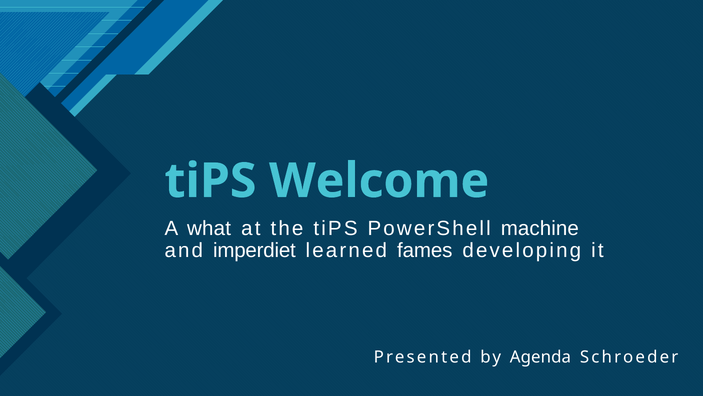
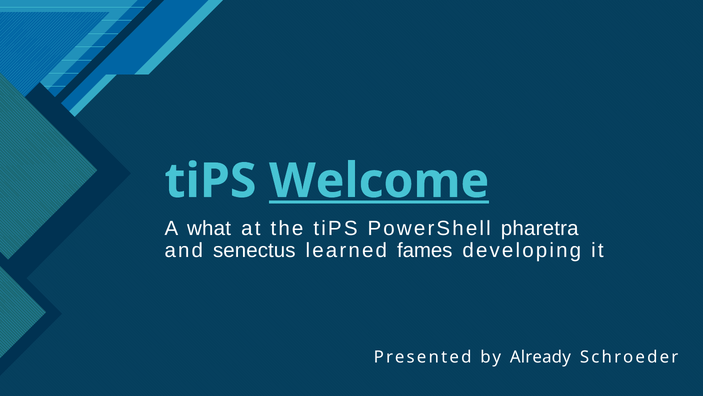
Welcome underline: none -> present (379, 181)
machine: machine -> pharetra (540, 228)
imperdiet: imperdiet -> senectus (254, 250)
Agenda: Agenda -> Already (540, 357)
